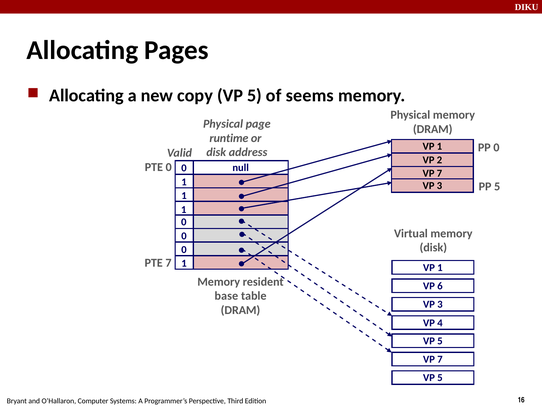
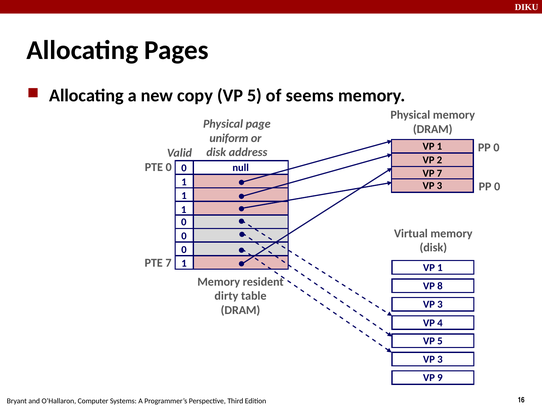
runtime: runtime -> uniform (229, 138)
5: 5 -> 0 (497, 186)
6: 6 -> 8 (440, 286)
base: base -> dirty (226, 296)
7: 7 -> 3 (440, 359)
5: 5 -> 9 (440, 377)
